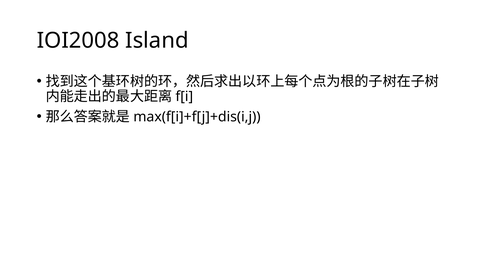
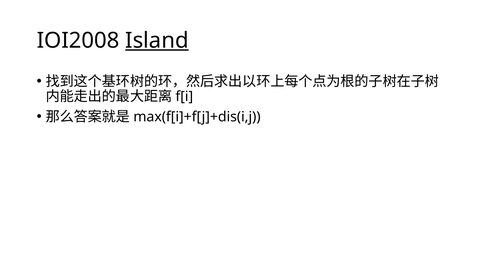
Island underline: none -> present (157, 40)
